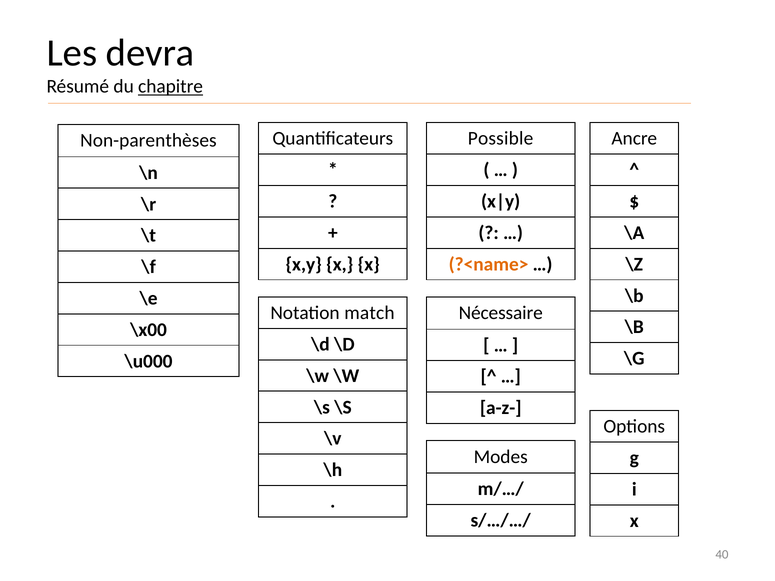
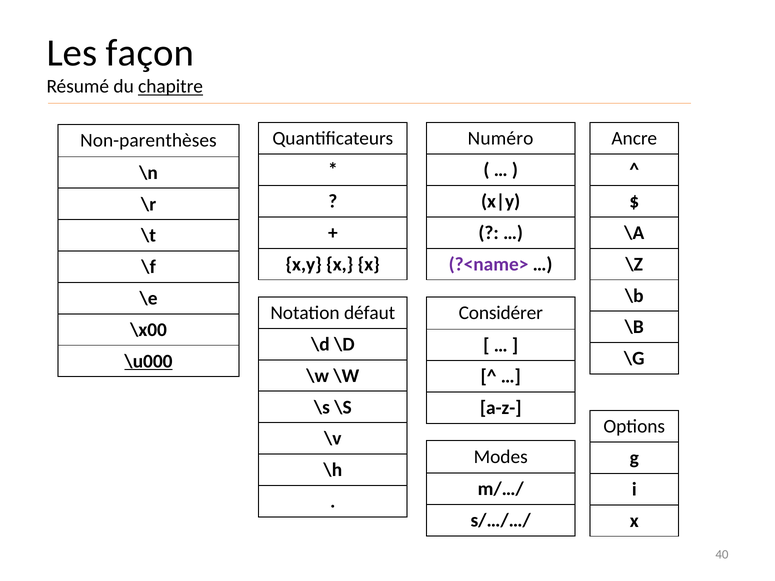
devra: devra -> façon (150, 53)
Possible: Possible -> Numéro (501, 139)
?<name> colour: orange -> purple (489, 264)
match: match -> défaut (370, 313)
Nécessaire: Nécessaire -> Considérer (501, 313)
\u000 underline: none -> present (148, 361)
